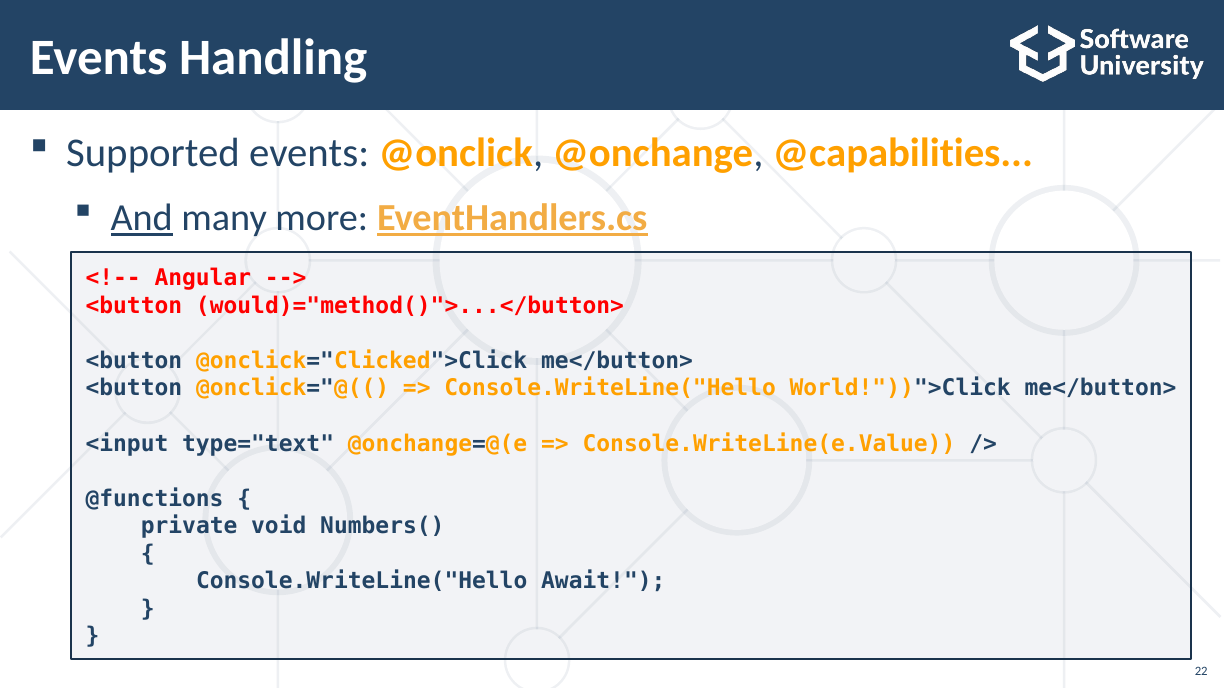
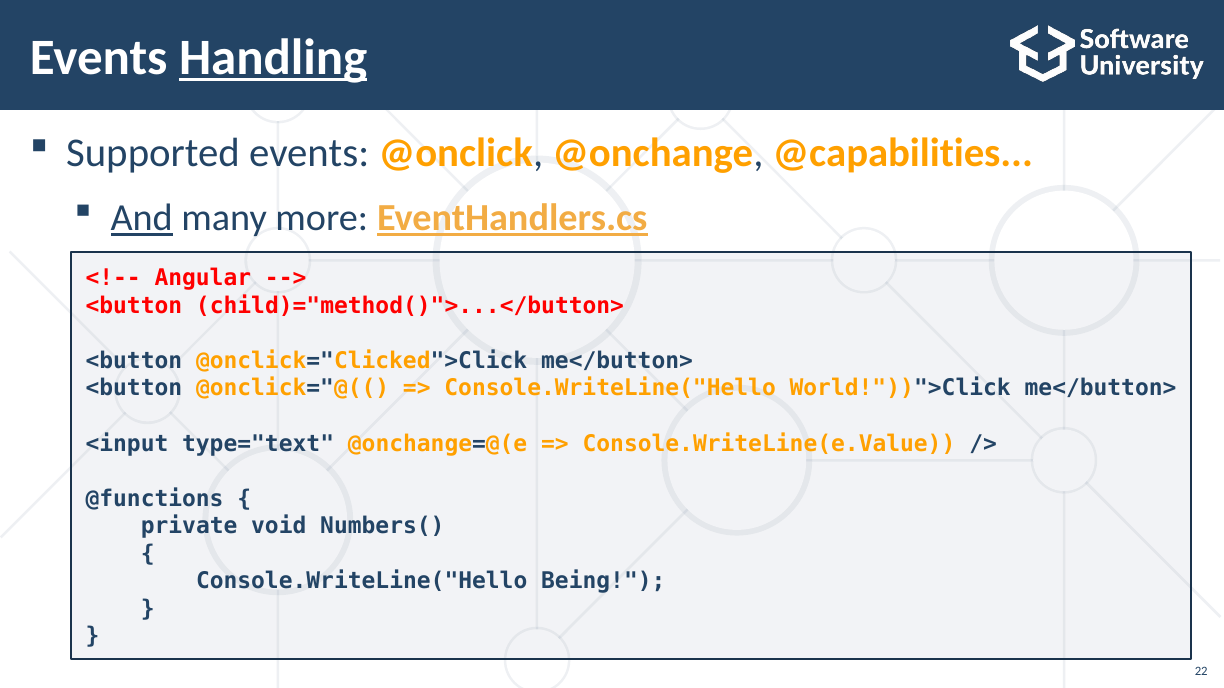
Handling underline: none -> present (273, 58)
would)="method()">...</button>: would)="method()">...</button> -> child)="method()">...</button> (410, 306)
Await: Await -> Being (603, 581)
